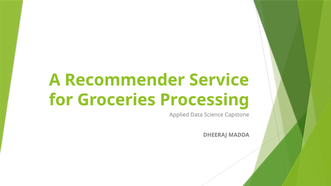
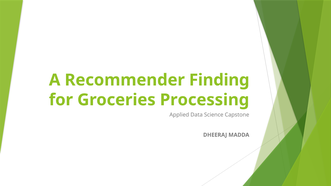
Service: Service -> Finding (219, 80)
